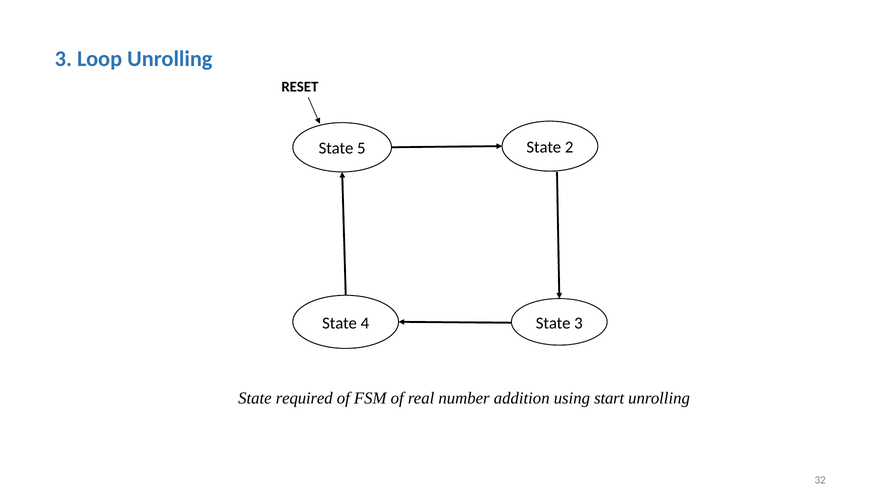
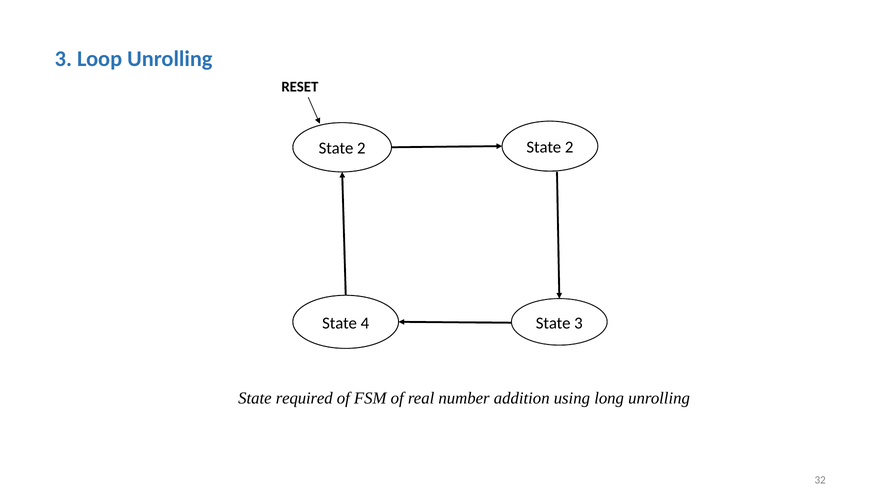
5: 5 -> 2 (361, 148)
start: start -> long (609, 398)
